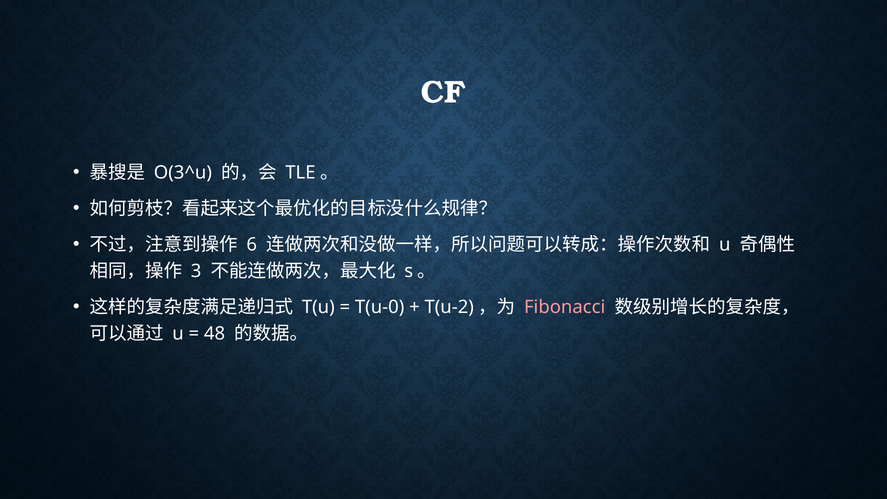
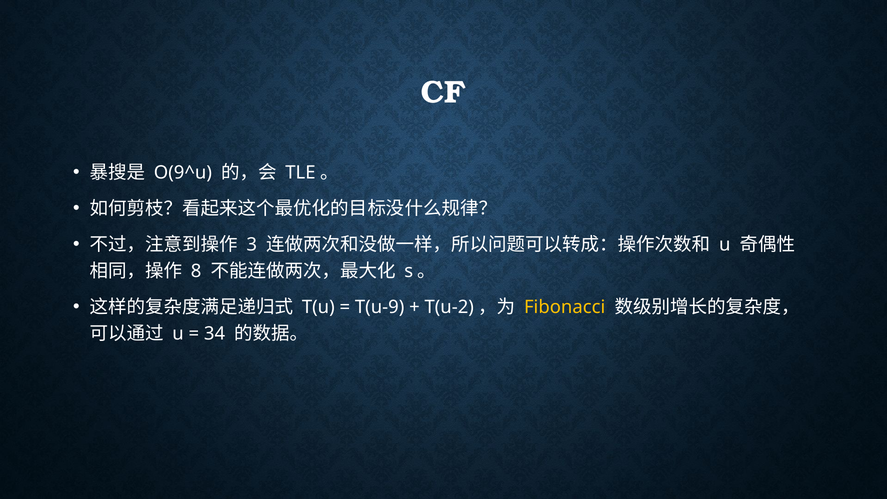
O(3^u: O(3^u -> O(9^u (183, 173)
6: 6 -> 3 (252, 244)
3: 3 -> 8 (196, 271)
T(u-0: T(u-0 -> T(u-9 (380, 307)
Fibonacci colour: pink -> yellow (565, 307)
48: 48 -> 34 (215, 334)
